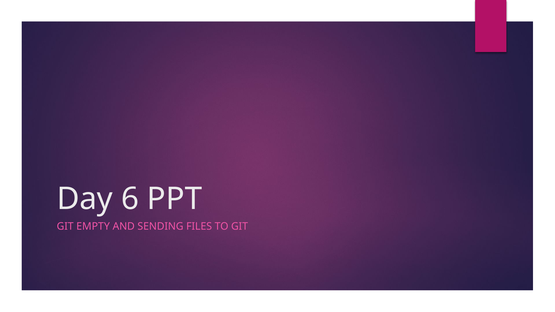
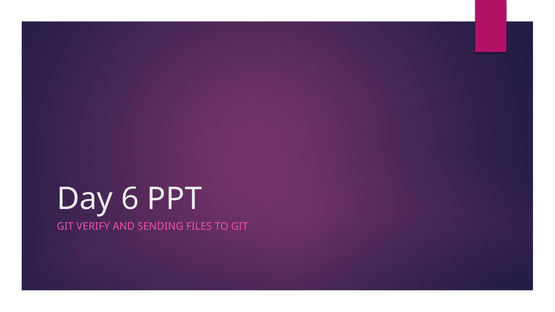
EMPTY: EMPTY -> VERIFY (93, 227)
